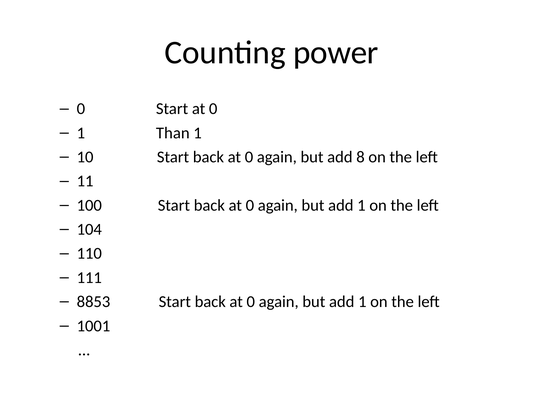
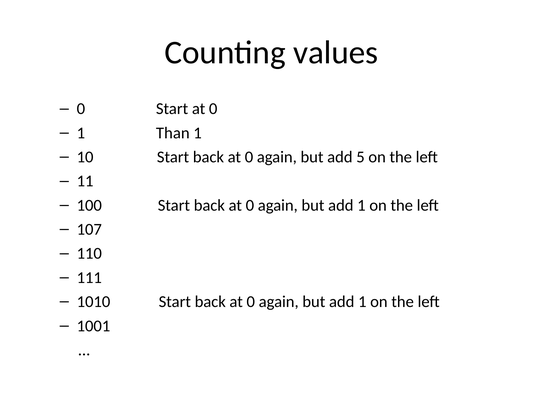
power: power -> values (336, 53)
8: 8 -> 5 (360, 157)
104: 104 -> 107 (89, 230)
8853: 8853 -> 1010 (93, 302)
